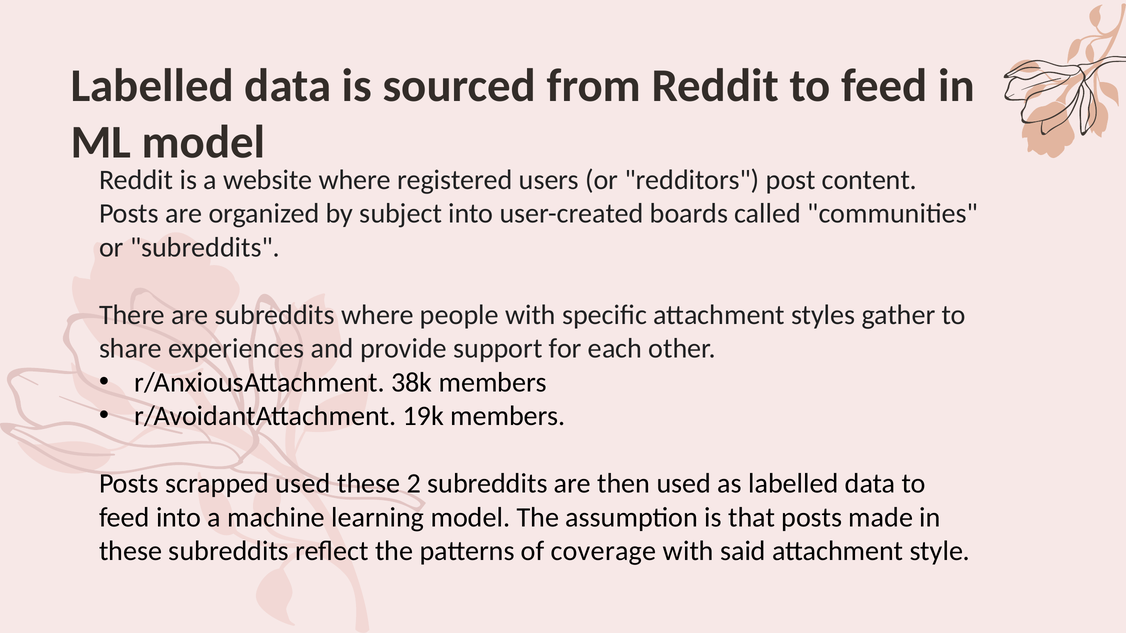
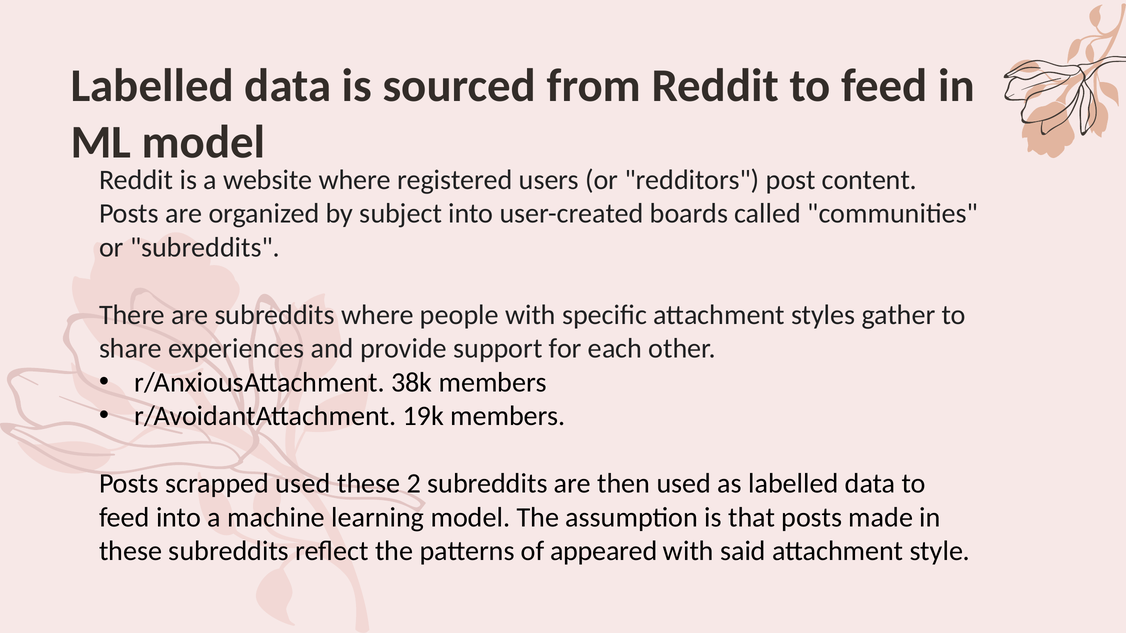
coverage: coverage -> appeared (604, 551)
